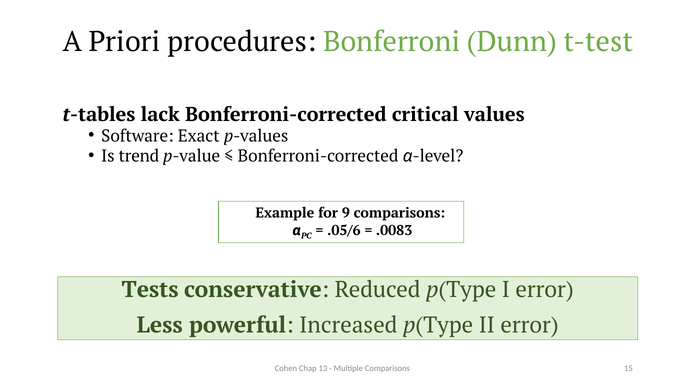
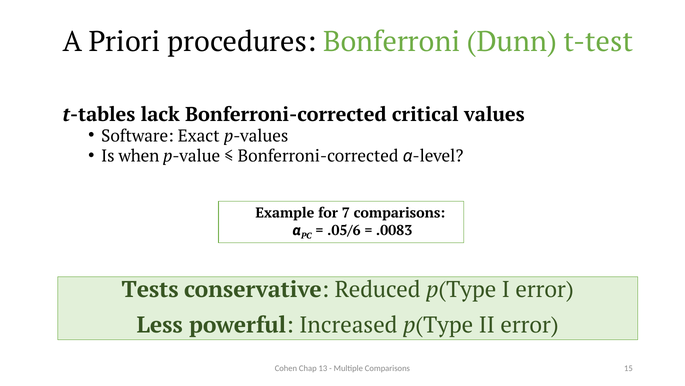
trend: trend -> when (139, 156)
9: 9 -> 7 (346, 213)
